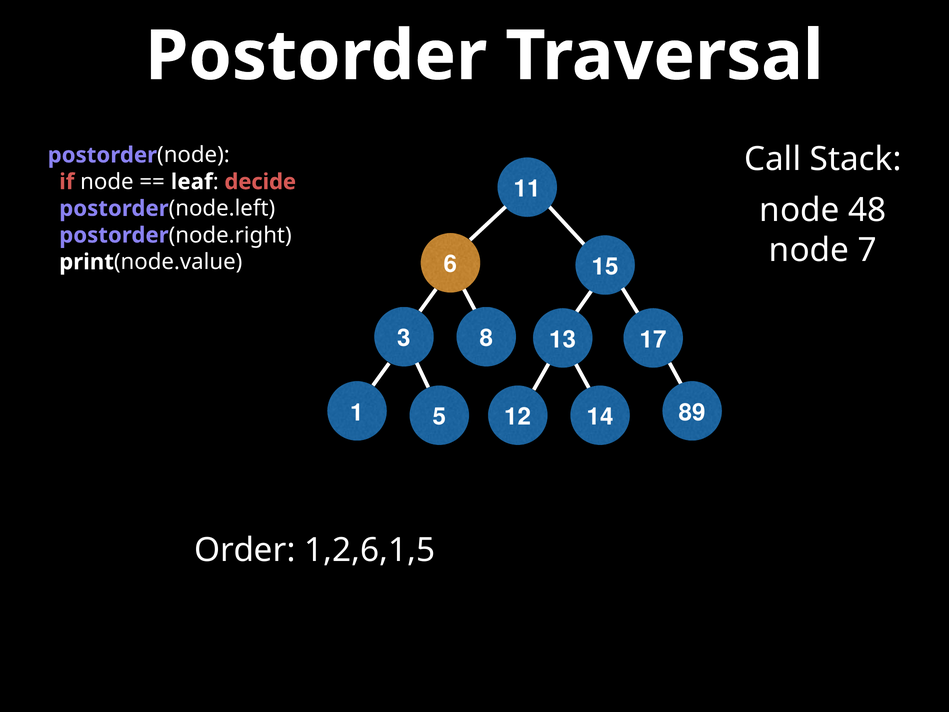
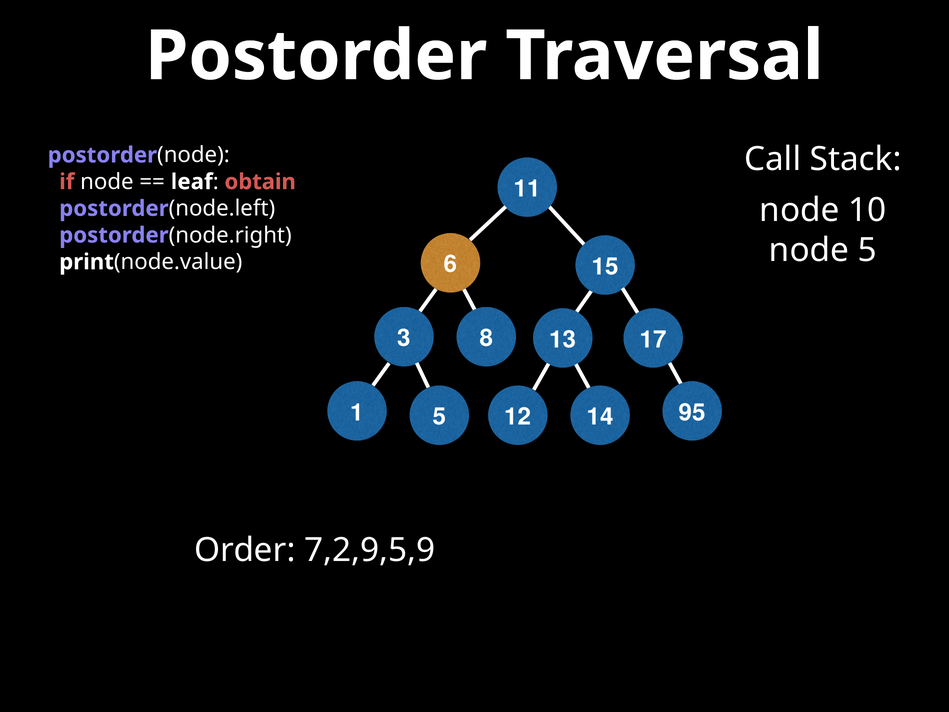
decide: decide -> obtain (260, 182)
48: 48 -> 10 (867, 210)
node 7: 7 -> 5 (867, 250)
89: 89 -> 95 (692, 412)
1,2,6,1,5: 1,2,6,1,5 -> 7,2,9,5,9 (370, 550)
